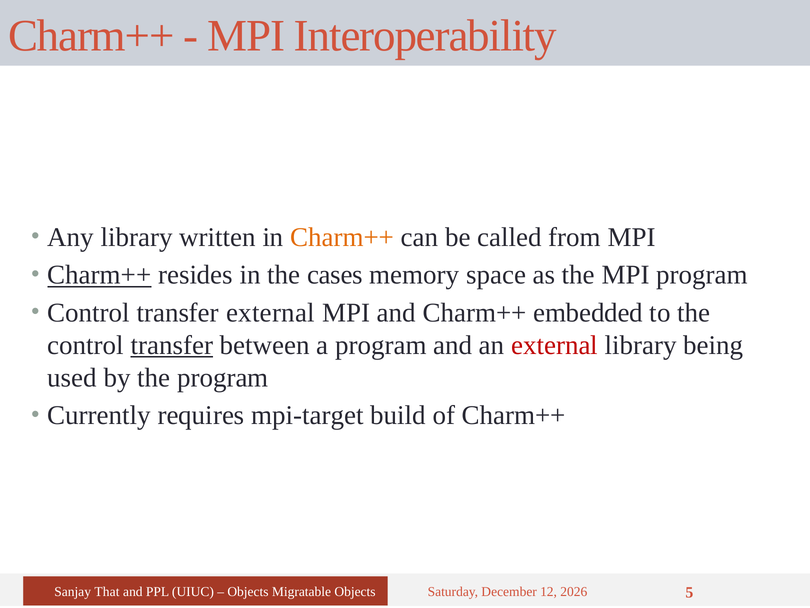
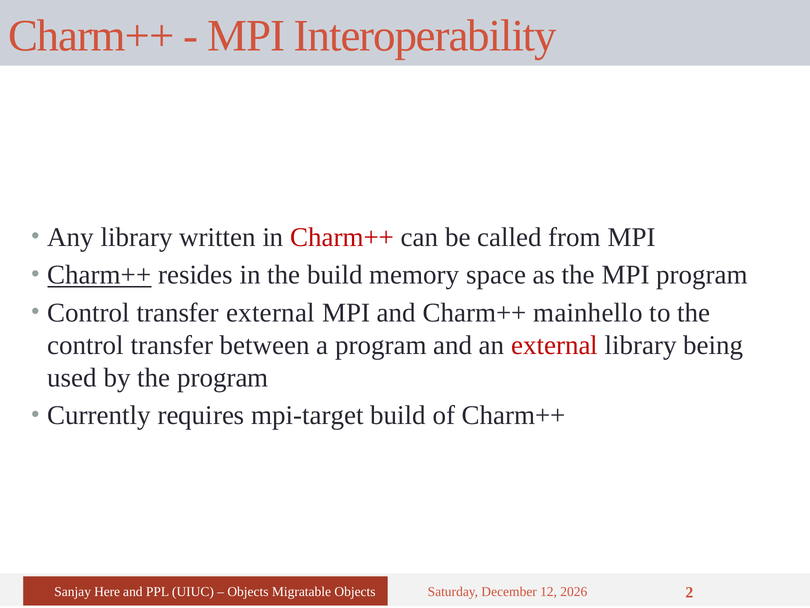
Charm++ colour: orange -> red (342, 237)
the cases: cases -> build (335, 275)
embedded: embedded -> mainhello (588, 313)
transfer underline: present -> none (172, 345)
That: That -> Here (107, 591)
5: 5 -> 2 (689, 592)
